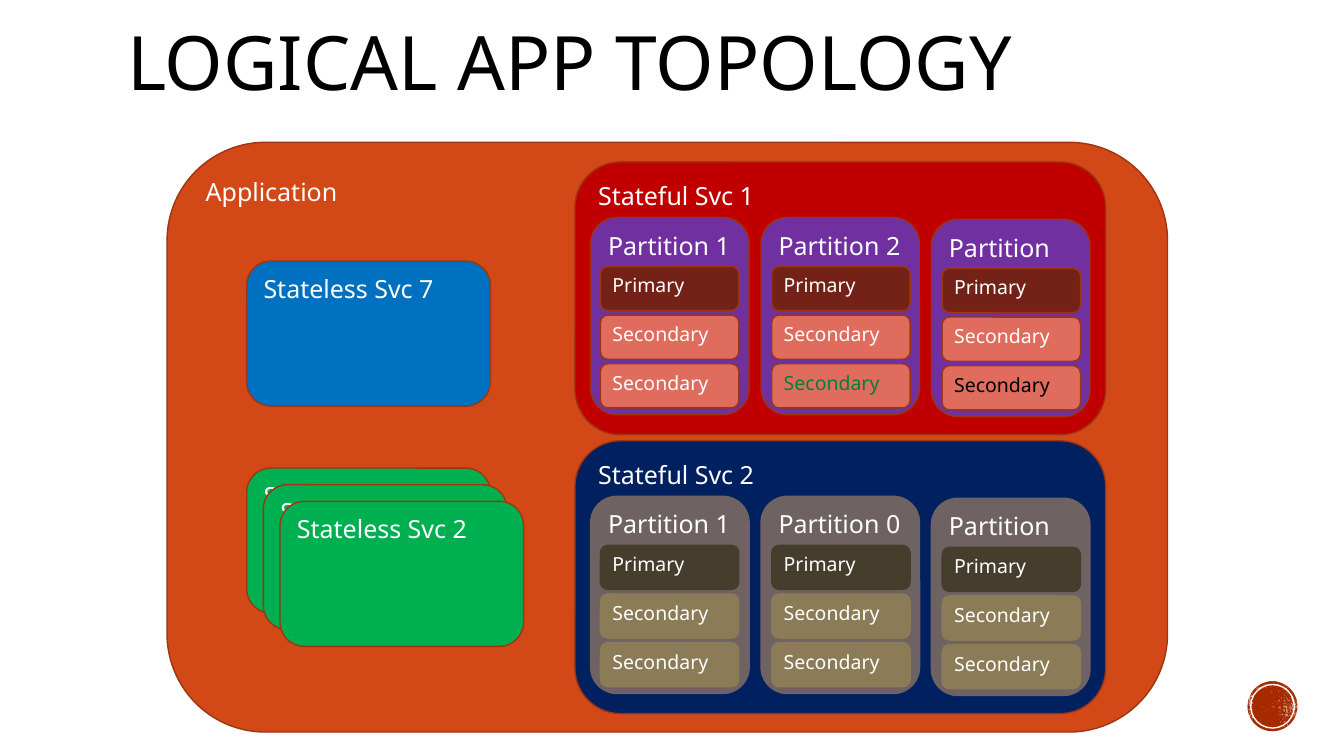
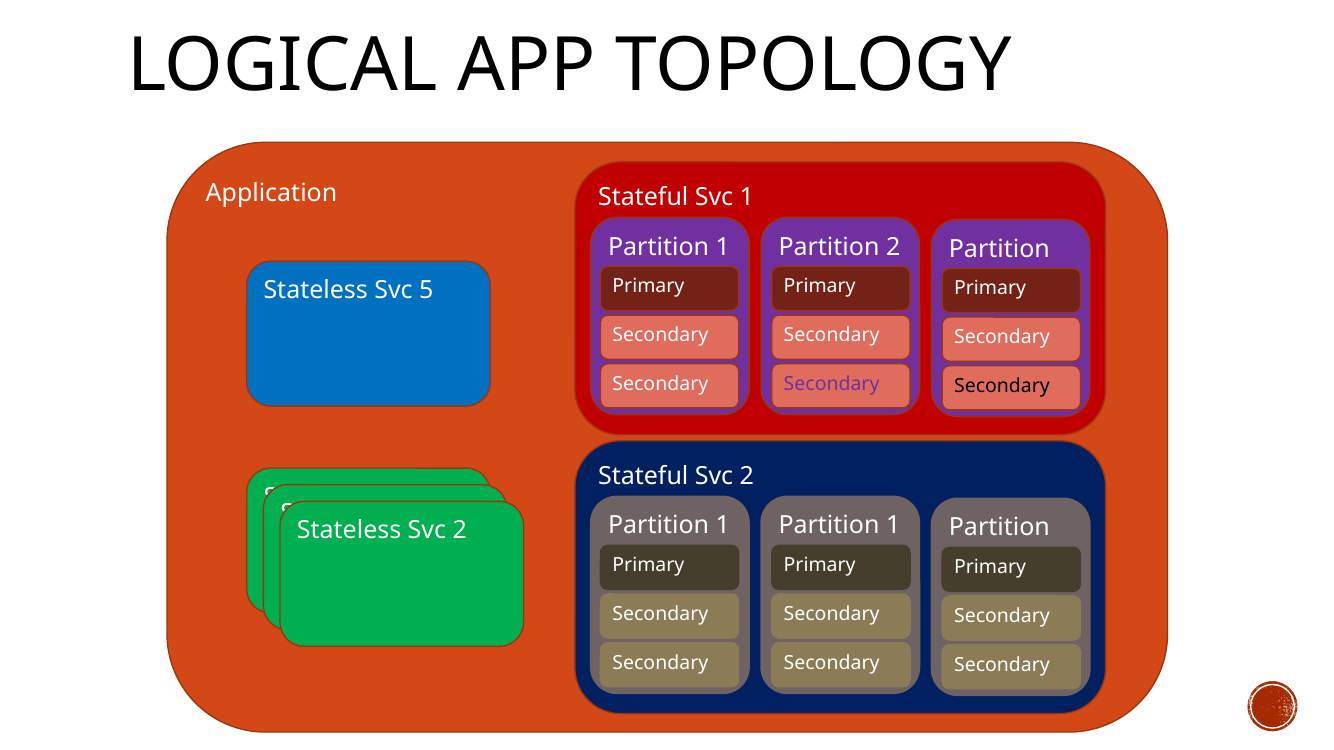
7: 7 -> 5 (426, 290)
Secondary colour: green -> purple (832, 384)
Partition 1 Partition 0: 0 -> 1 (893, 526)
